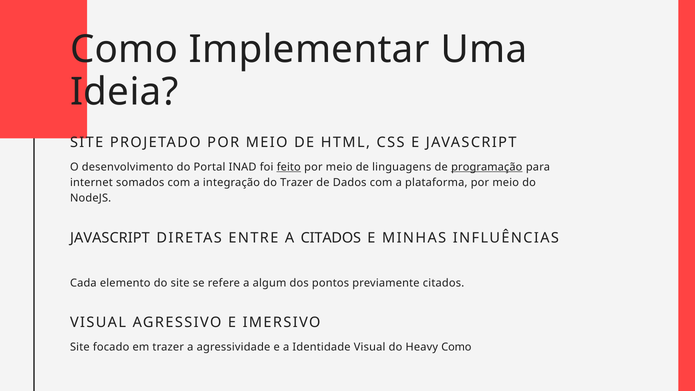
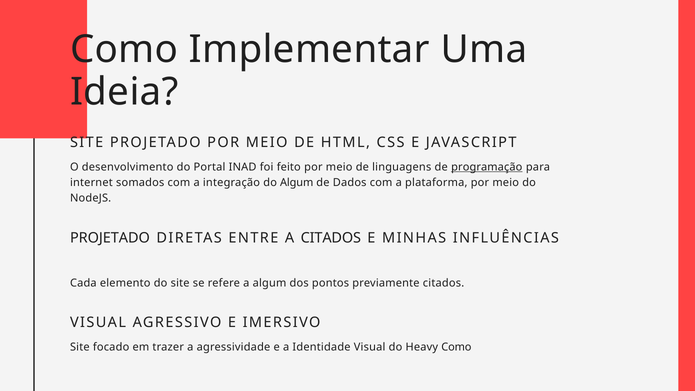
feito underline: present -> none (289, 167)
do Trazer: Trazer -> Algum (297, 182)
JAVASCRIPT: JAVASCRIPT -> PROJETADO (110, 238)
